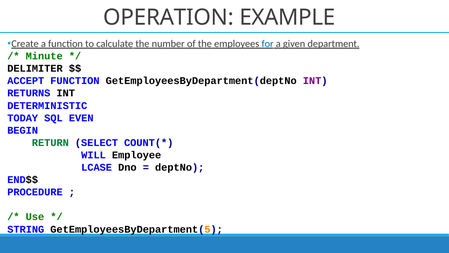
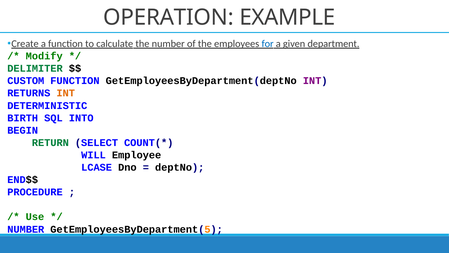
Minute: Minute -> Modify (44, 56)
DELIMITER colour: black -> green (35, 68)
ACCEPT: ACCEPT -> CUSTOM (26, 81)
INT colour: black -> orange (66, 93)
TODAY: TODAY -> BIRTH (23, 118)
EVEN: EVEN -> INTO (81, 118)
STRING: STRING -> NUMBER (26, 229)
